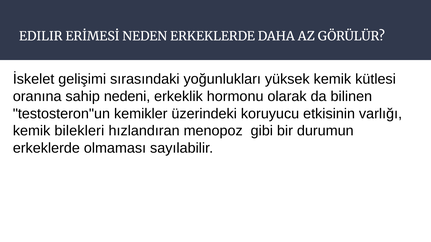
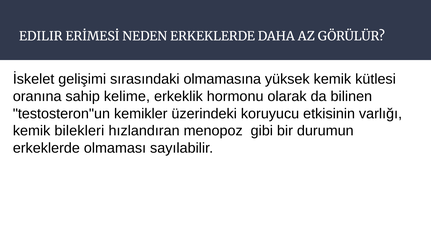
yoğunlukları: yoğunlukları -> olmamasına (222, 79)
nedeni: nedeni -> kelime (127, 97)
